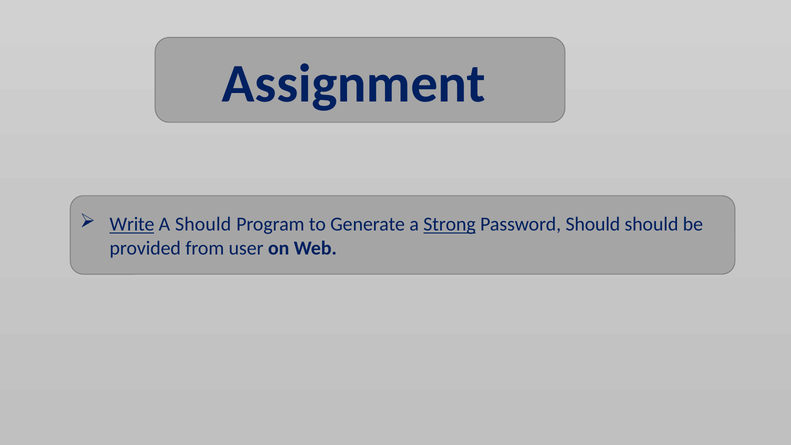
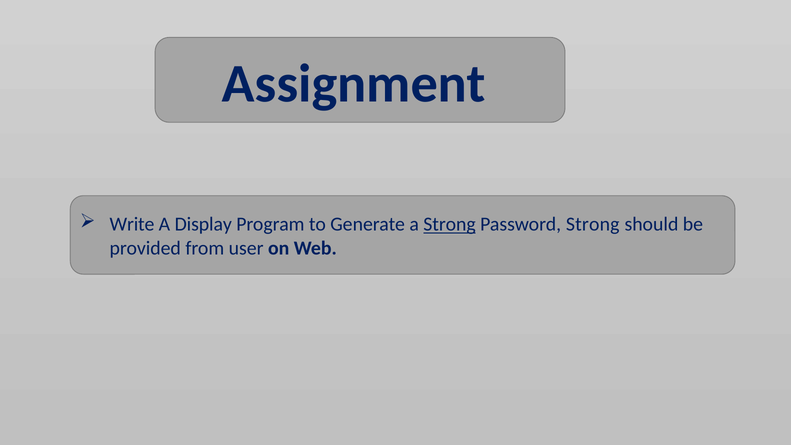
Write underline: present -> none (132, 224)
A Should: Should -> Display (203, 224)
Password Should: Should -> Strong (593, 224)
